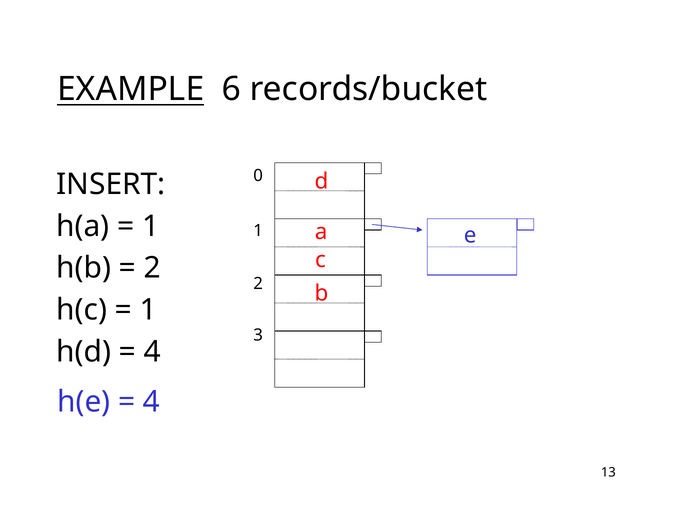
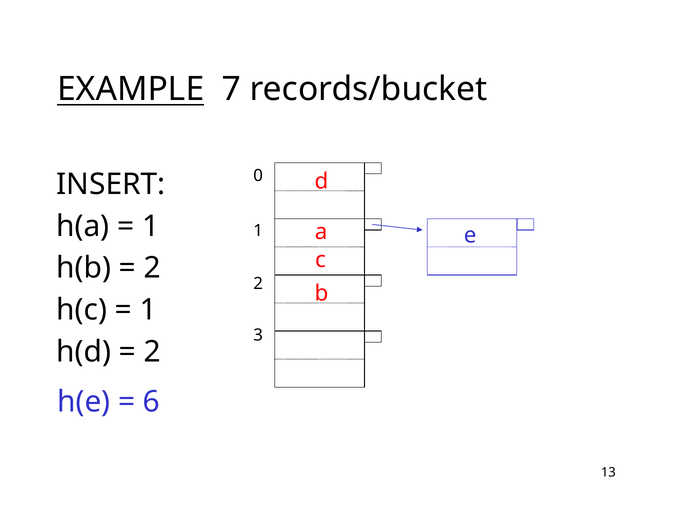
6: 6 -> 7 (231, 89)
4: 4 -> 2 (152, 352)
4: 4 -> 6 (152, 402)
